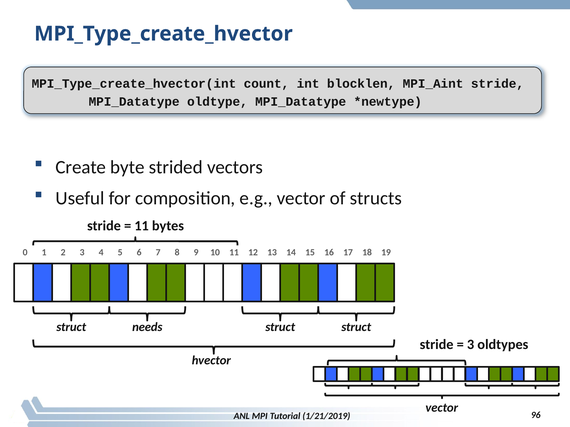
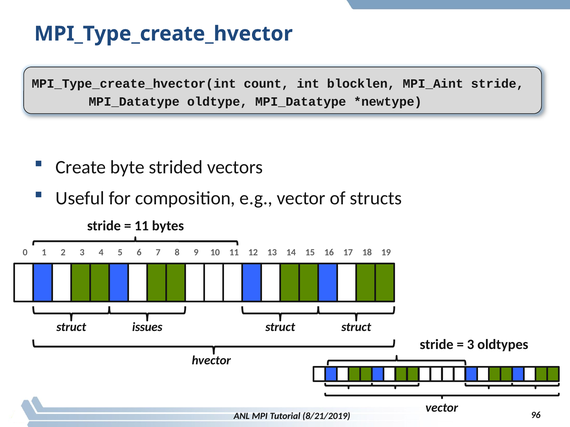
needs: needs -> issues (147, 327)
1/21/2019: 1/21/2019 -> 8/21/2019 (326, 417)
